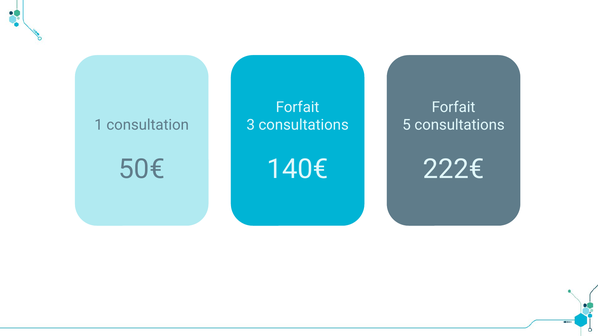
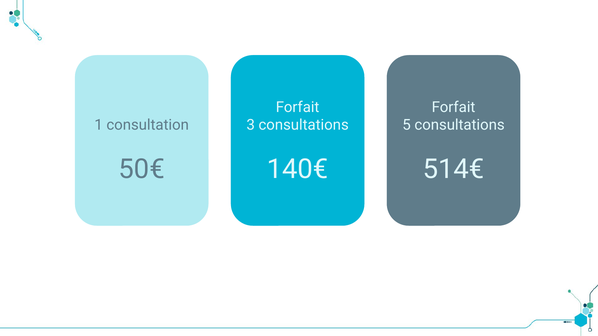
222€: 222€ -> 514€ (454, 169)
